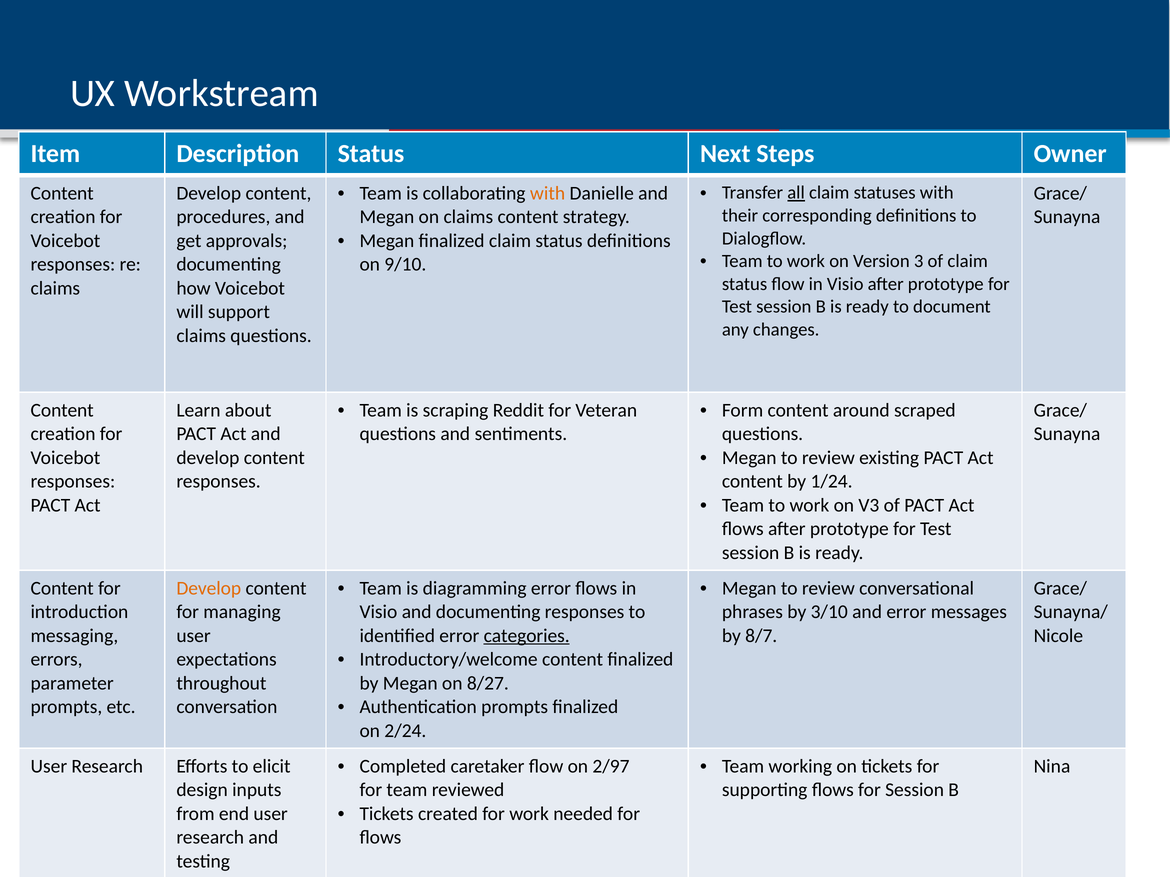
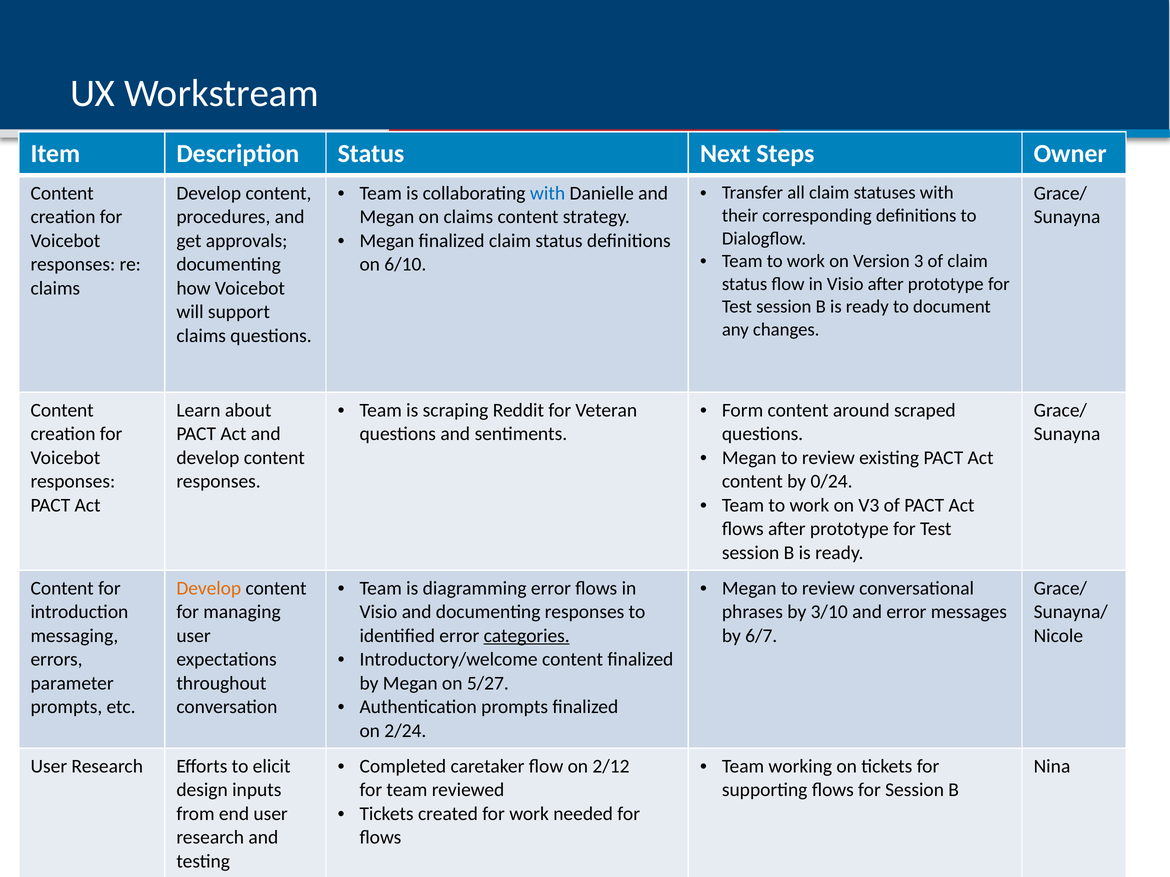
all underline: present -> none (796, 193)
with colour: orange -> blue (548, 193)
9/10: 9/10 -> 6/10 (405, 265)
1/24: 1/24 -> 0/24 (832, 482)
8/7: 8/7 -> 6/7 (761, 636)
8/27: 8/27 -> 5/27 (488, 684)
2/97: 2/97 -> 2/12 (611, 767)
